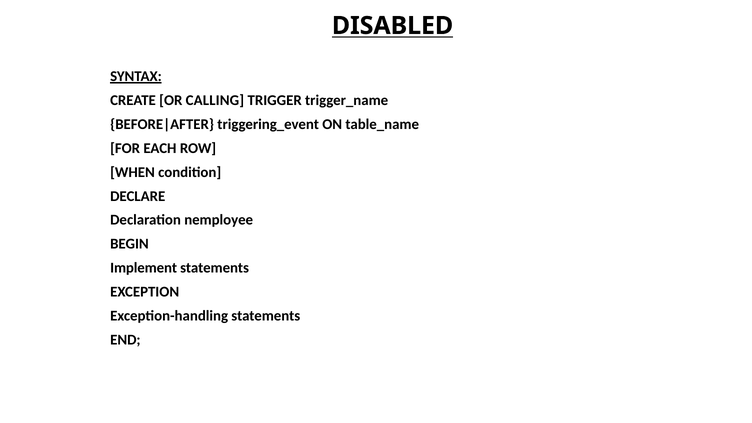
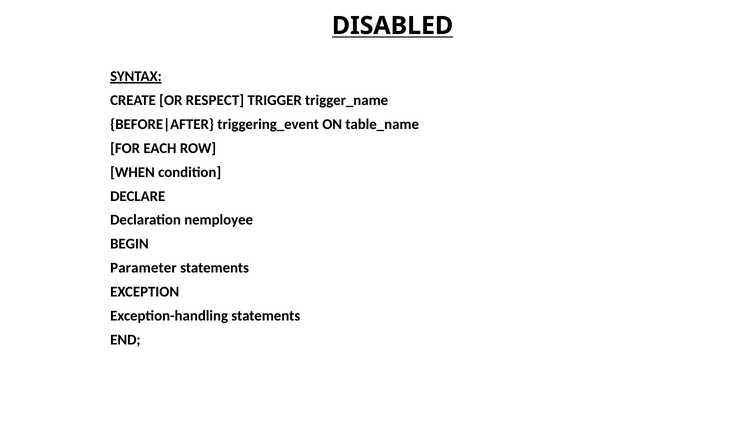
CALLING: CALLING -> RESPECT (215, 100)
Implement: Implement -> Parameter (143, 268)
